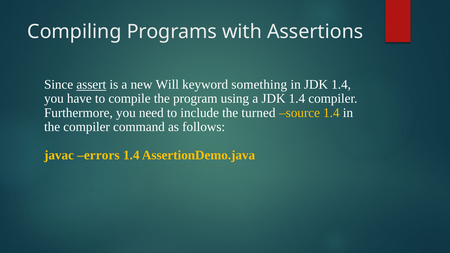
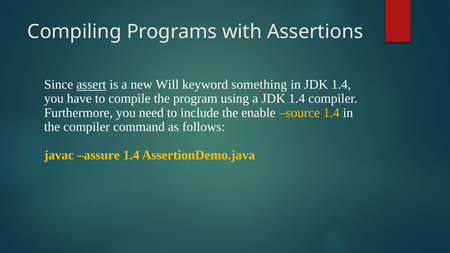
turned: turned -> enable (259, 113)
errors: errors -> assure (98, 155)
